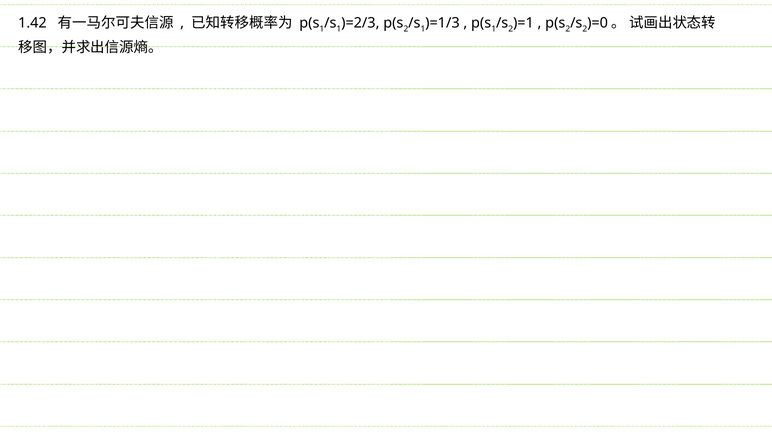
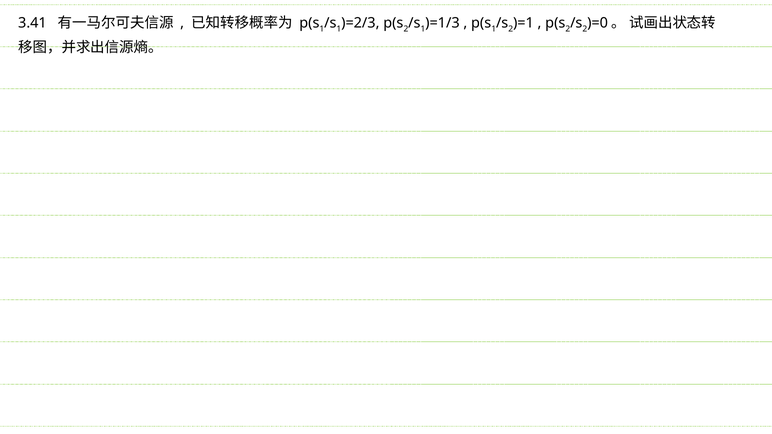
1.42: 1.42 -> 3.41 (32, 23)
